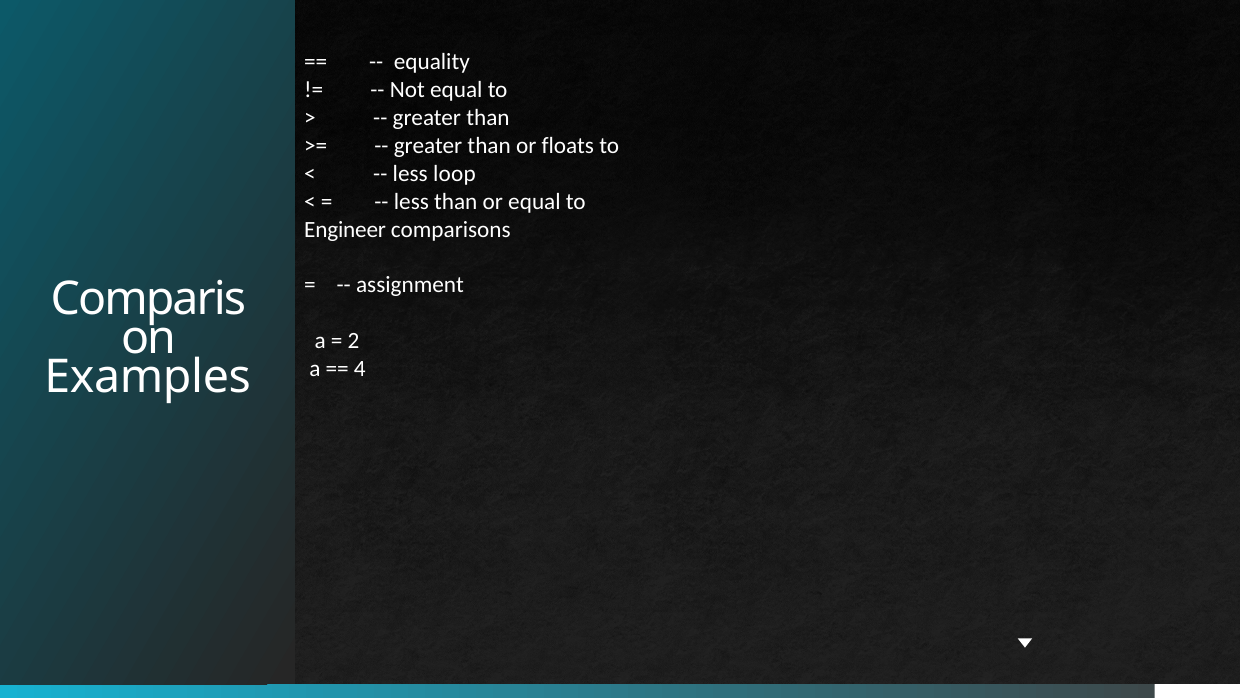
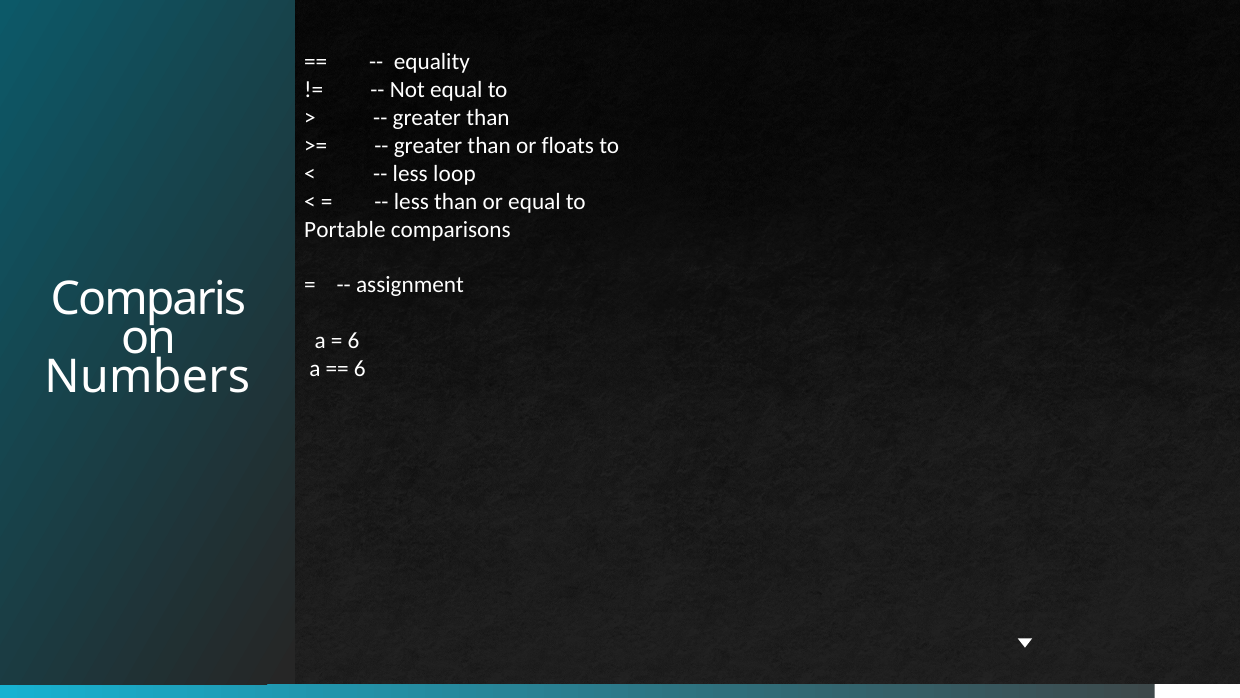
Engineer: Engineer -> Portable (345, 229)
2: 2 -> 6 (354, 341)
4: 4 -> 6 (360, 369)
Examples: Examples -> Numbers (147, 377)
